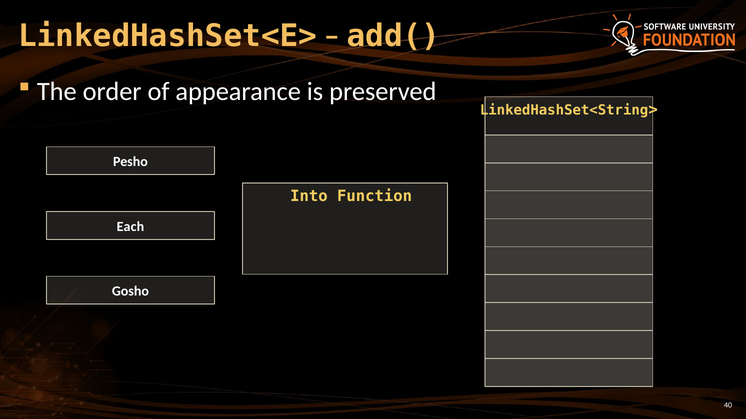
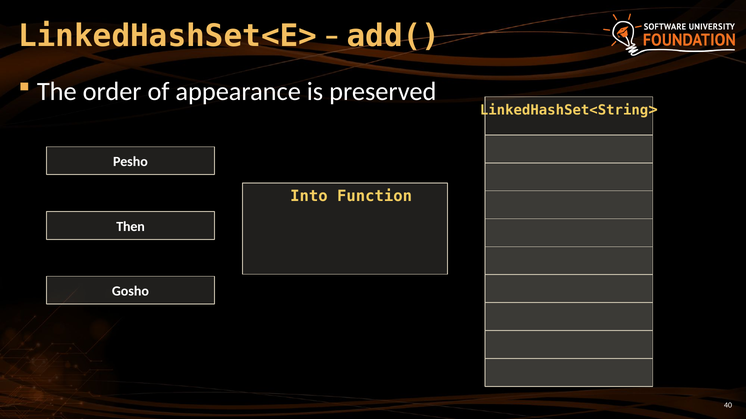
Each: Each -> Then (131, 227)
